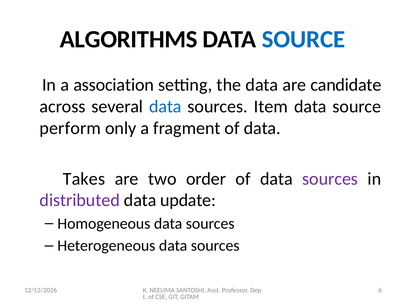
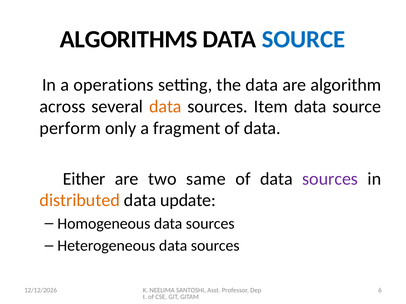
association: association -> operations (114, 85)
candidate: candidate -> algorithm (346, 85)
data colour: blue -> orange (165, 107)
Takes: Takes -> Either (84, 179)
order: order -> same (206, 179)
distributed colour: purple -> orange (80, 201)
